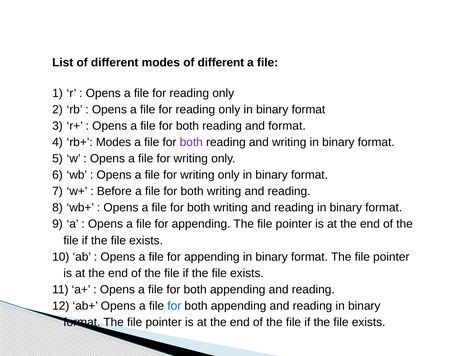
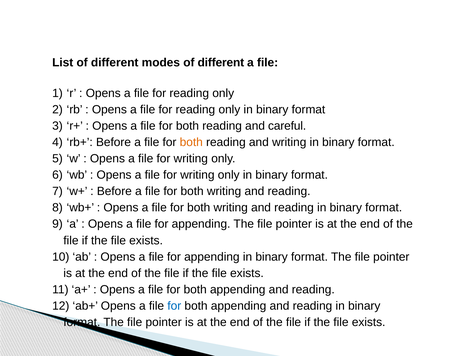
and format: format -> careful (287, 126)
rb+ Modes: Modes -> Before (113, 142)
both colour: purple -> orange (191, 142)
